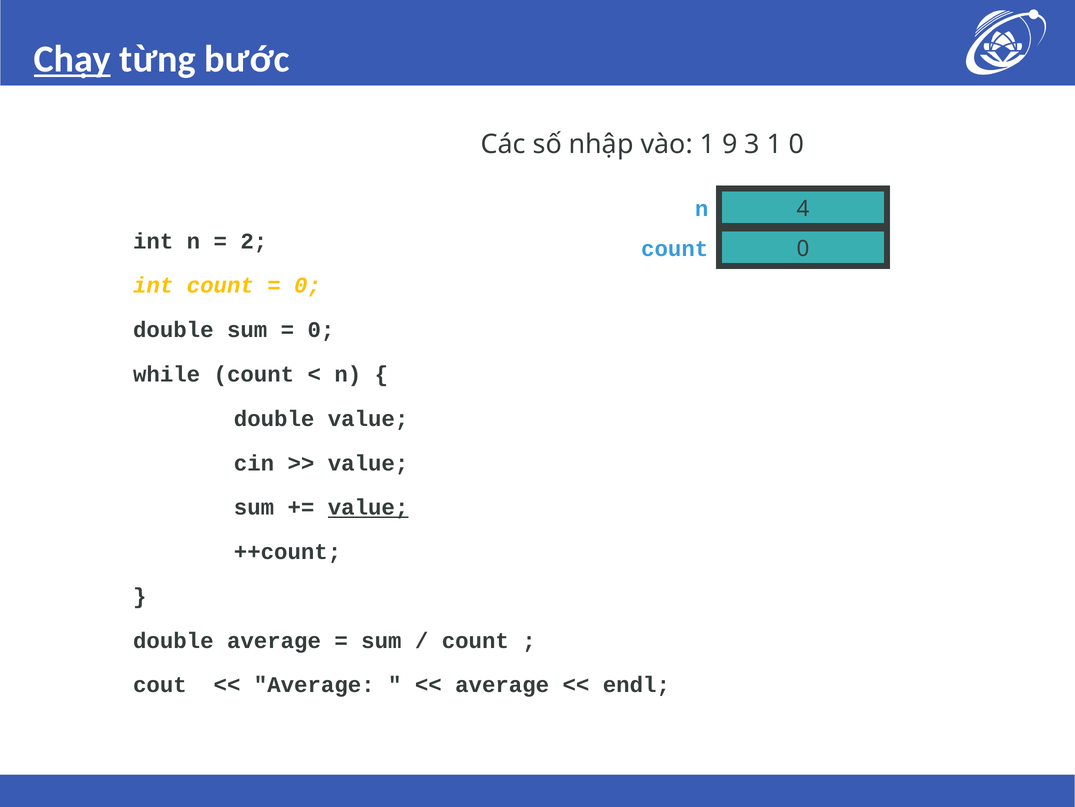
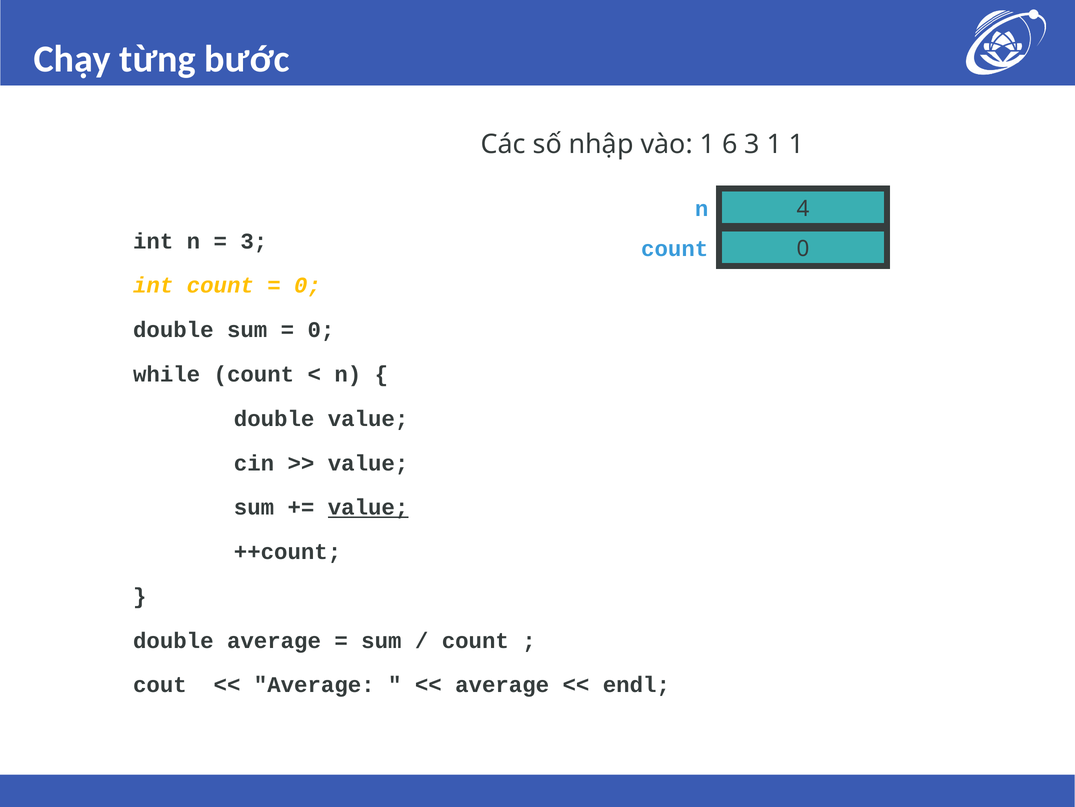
Chạy underline: present -> none (72, 59)
9: 9 -> 6 (730, 144)
1 0: 0 -> 1 (797, 144)
2: 2 -> 3 (254, 241)
